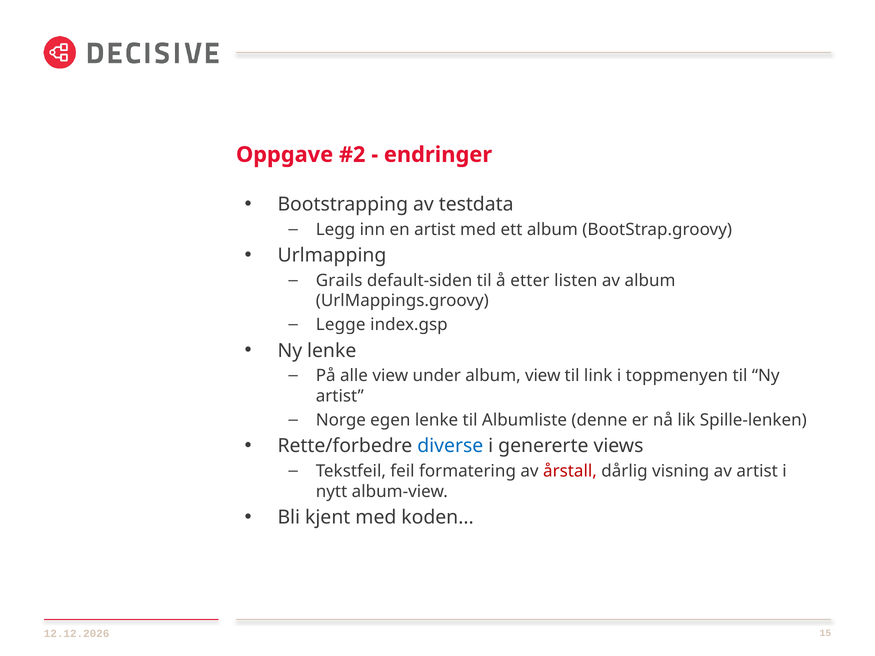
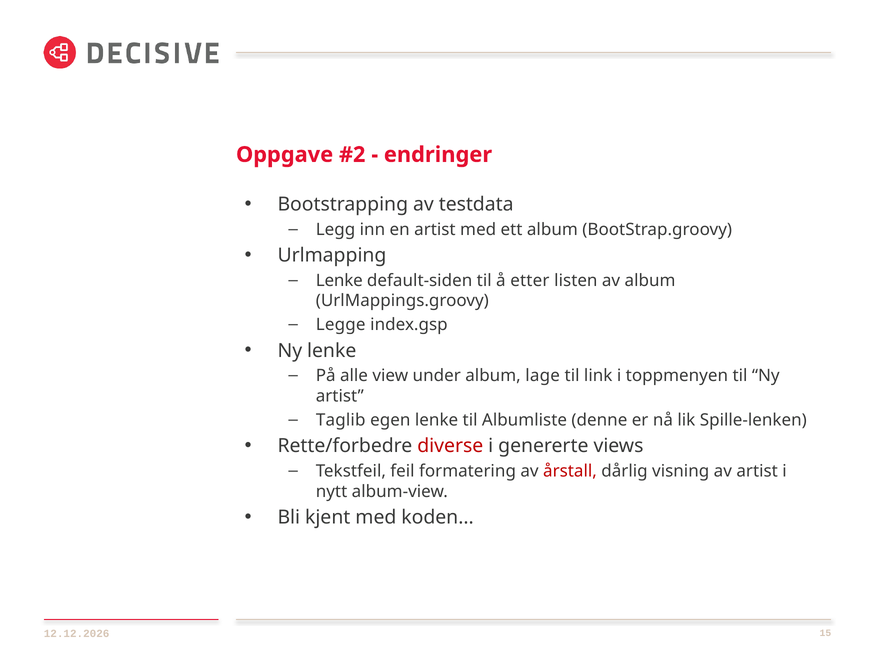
Grails: Grails -> Lenke (339, 281)
album view: view -> lage (543, 376)
Norge: Norge -> Taglib (341, 420)
diverse colour: blue -> red (450, 446)
